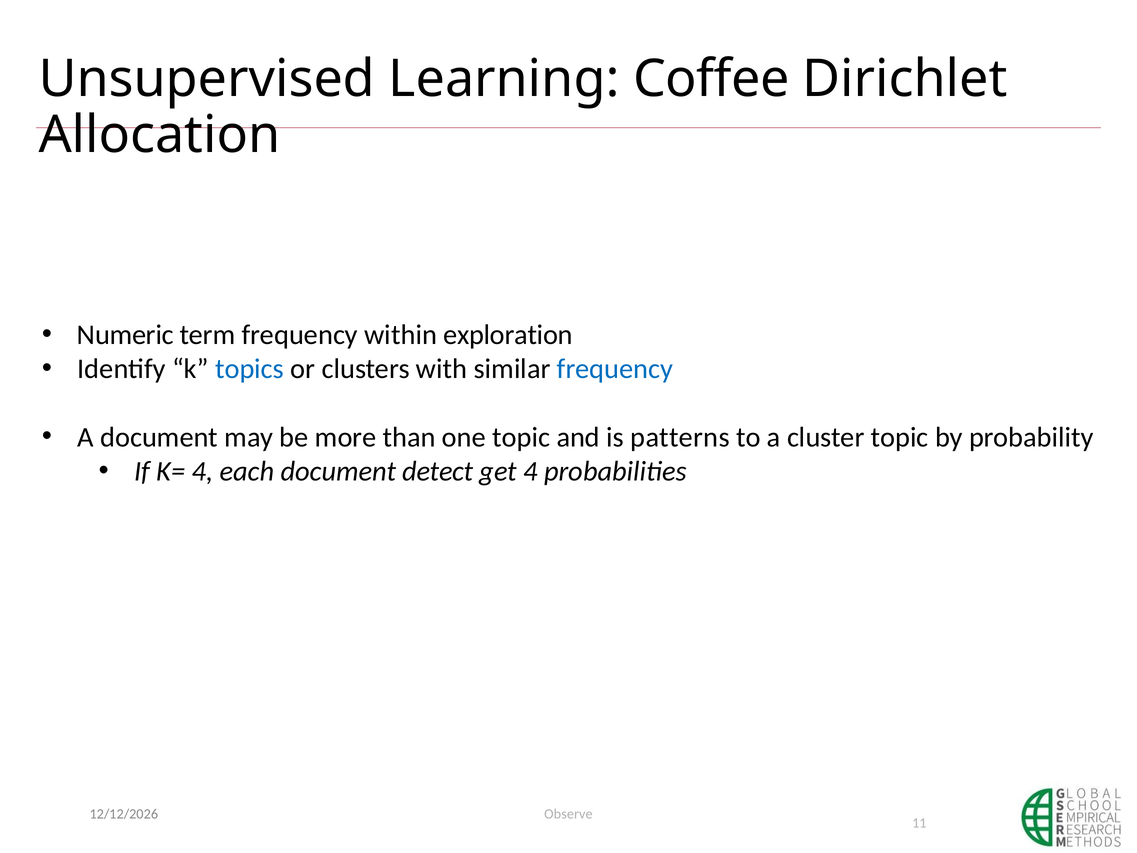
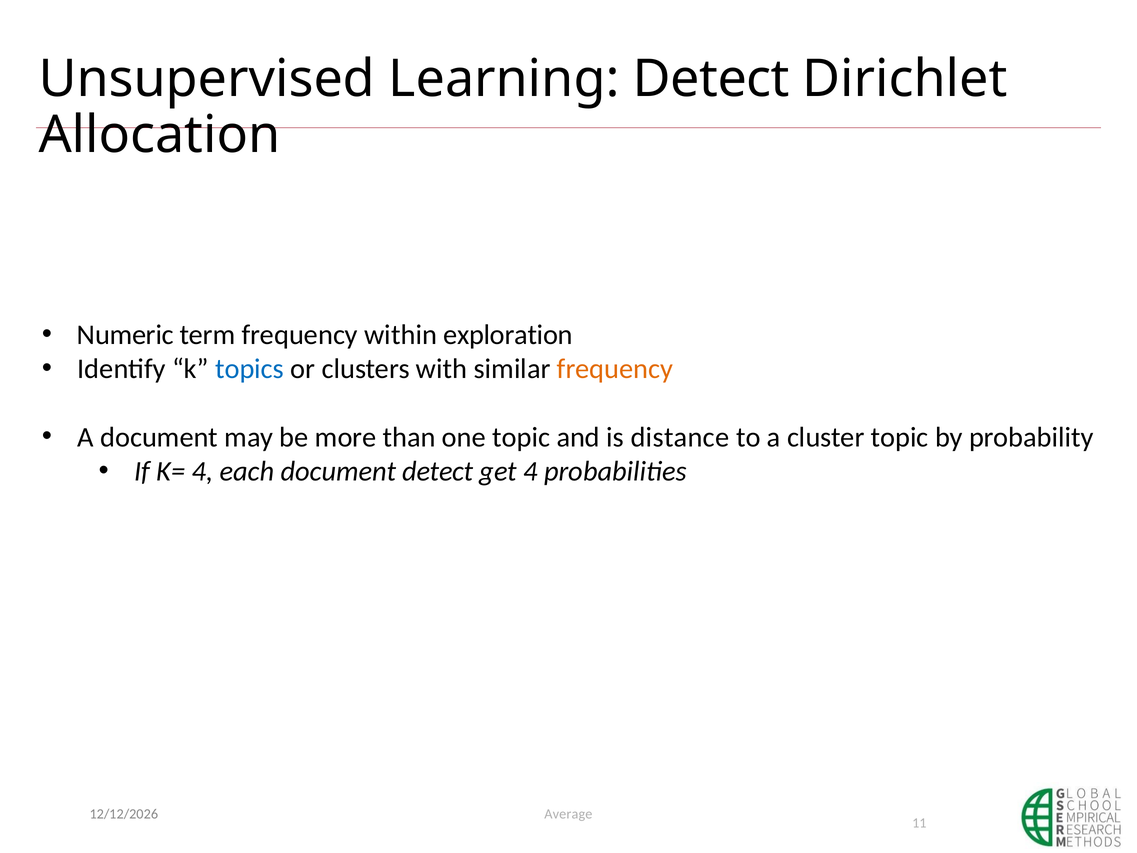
Learning Coffee: Coffee -> Detect (711, 79)
frequency colour: blue -> orange (615, 369)
patterns: patterns -> distance (680, 437)
Observe: Observe -> Average (568, 814)
